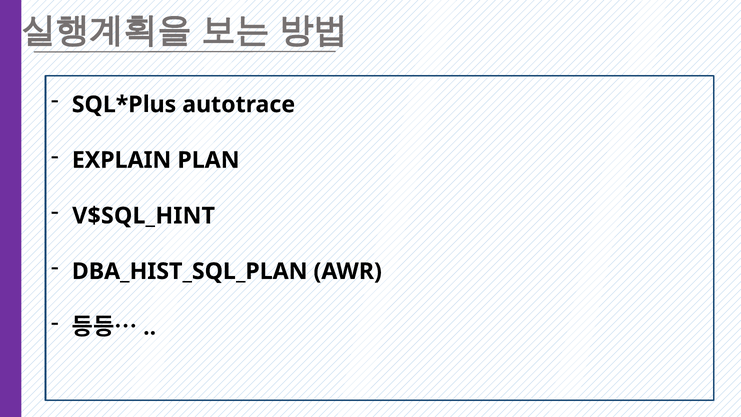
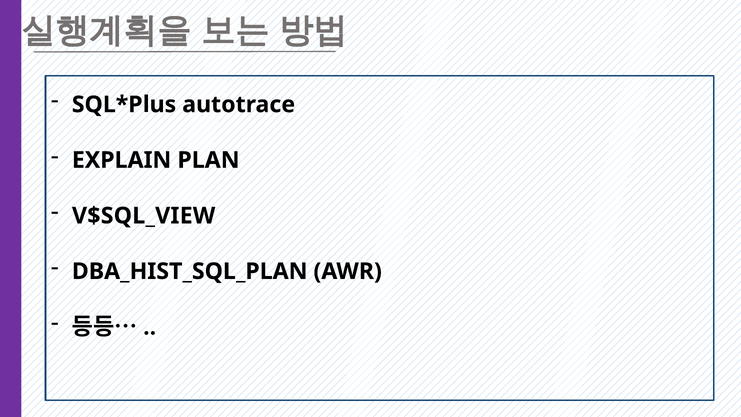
V$SQL_HINT: V$SQL_HINT -> V$SQL_VIEW (144, 216)
